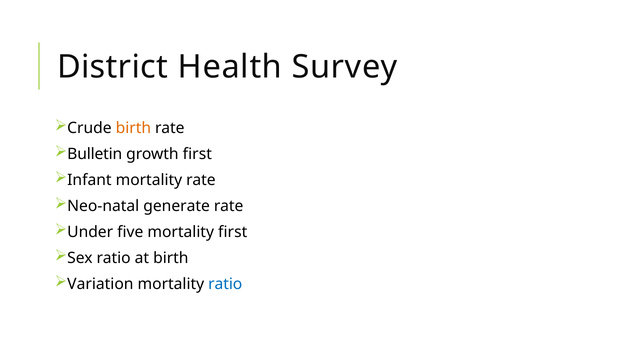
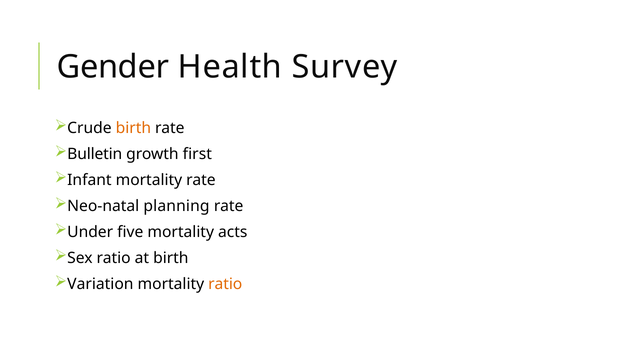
District: District -> Gender (113, 67)
generate: generate -> planning (177, 206)
mortality first: first -> acts (233, 232)
ratio colour: blue -> orange (225, 284)
